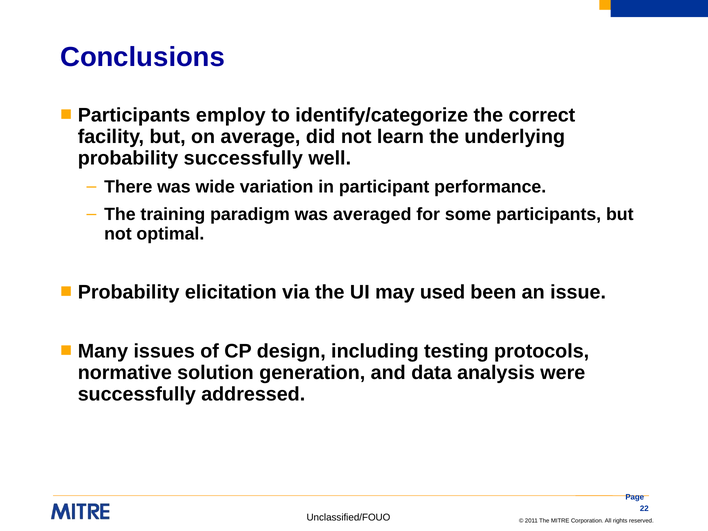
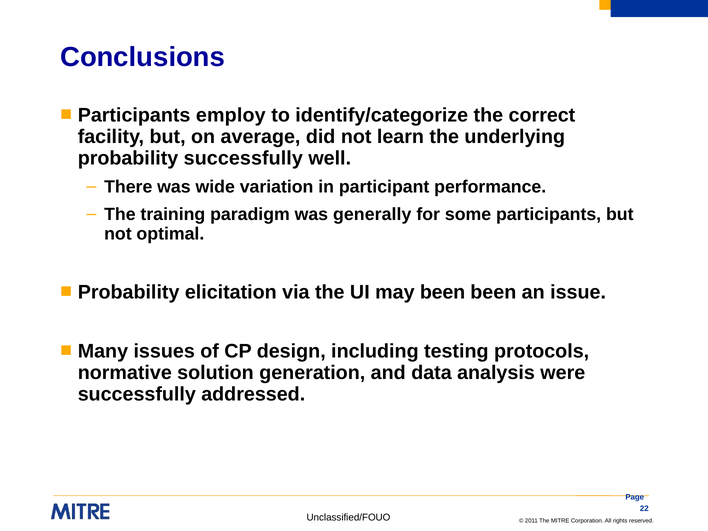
averaged: averaged -> generally (372, 214)
may used: used -> been (443, 292)
